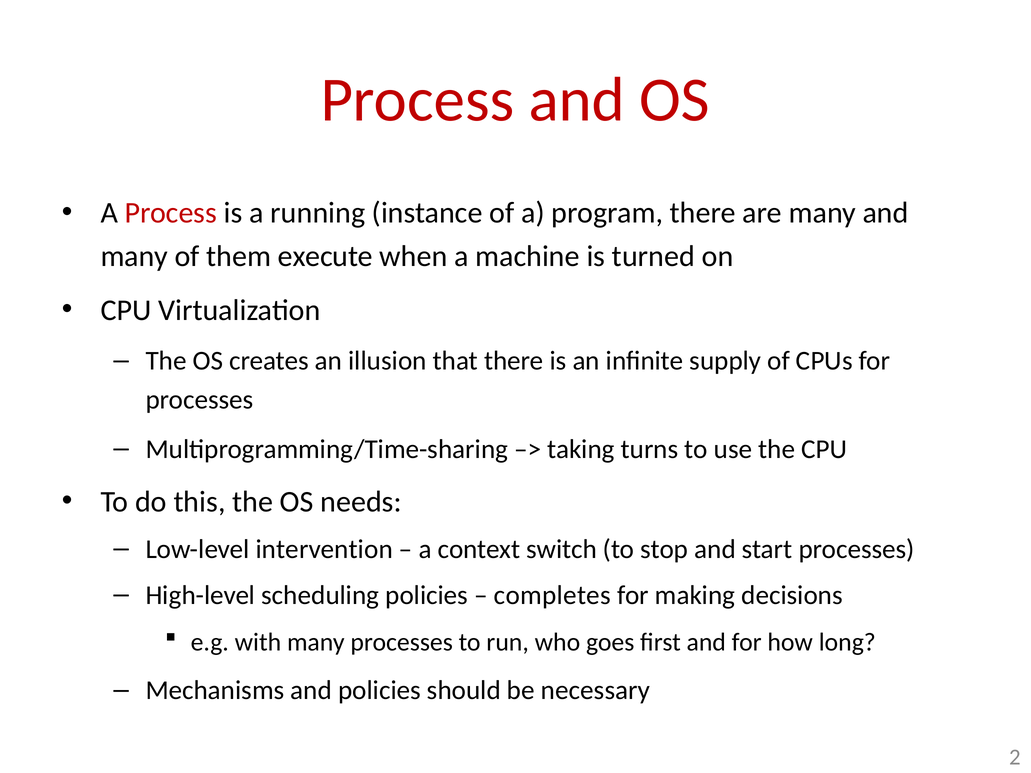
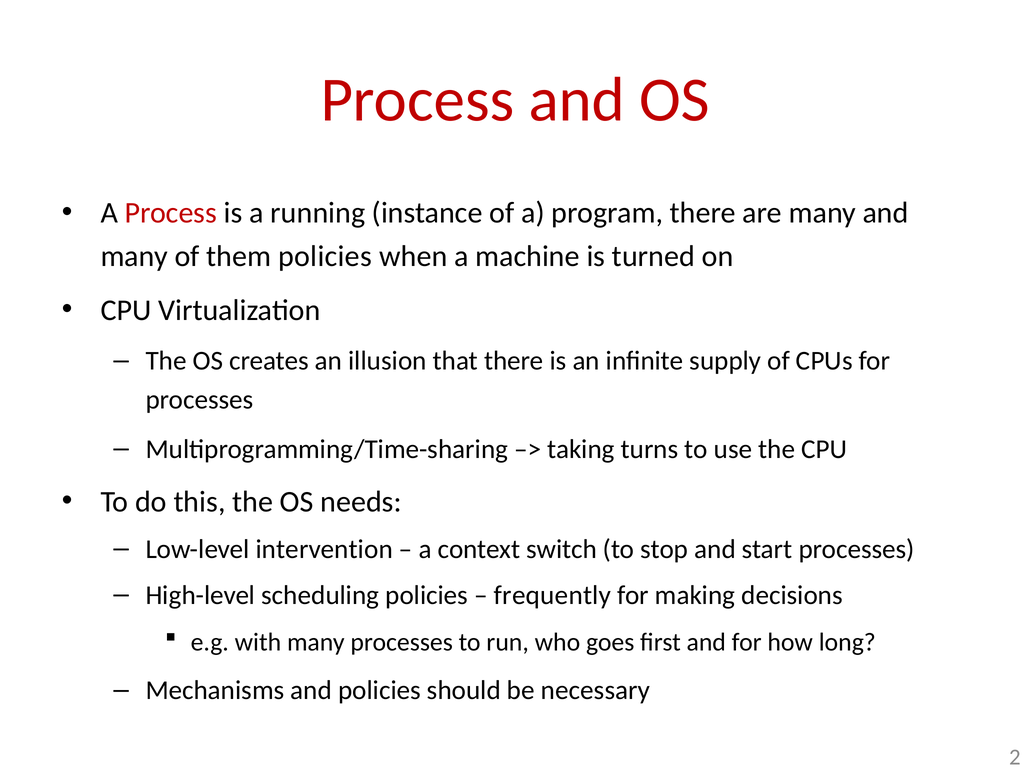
them execute: execute -> policies (325, 256)
completes: completes -> frequently (552, 595)
